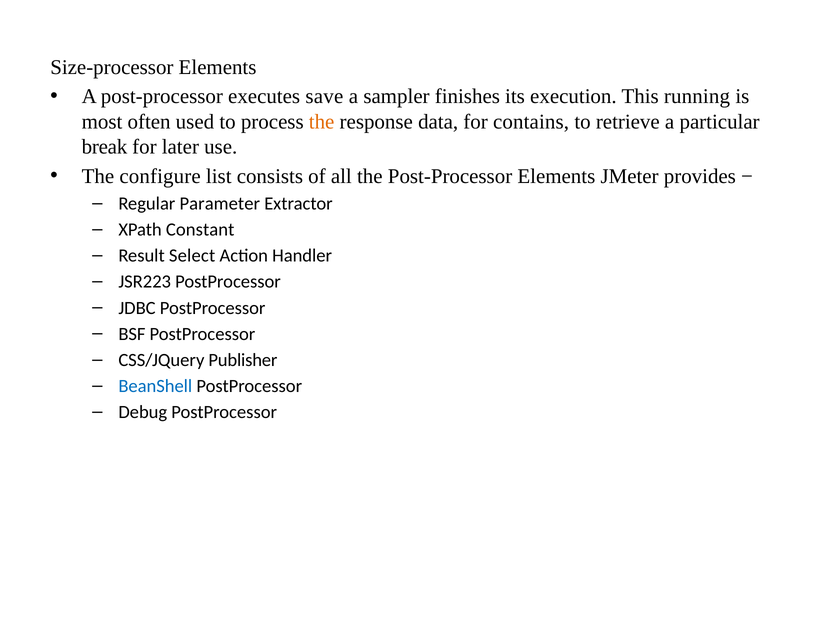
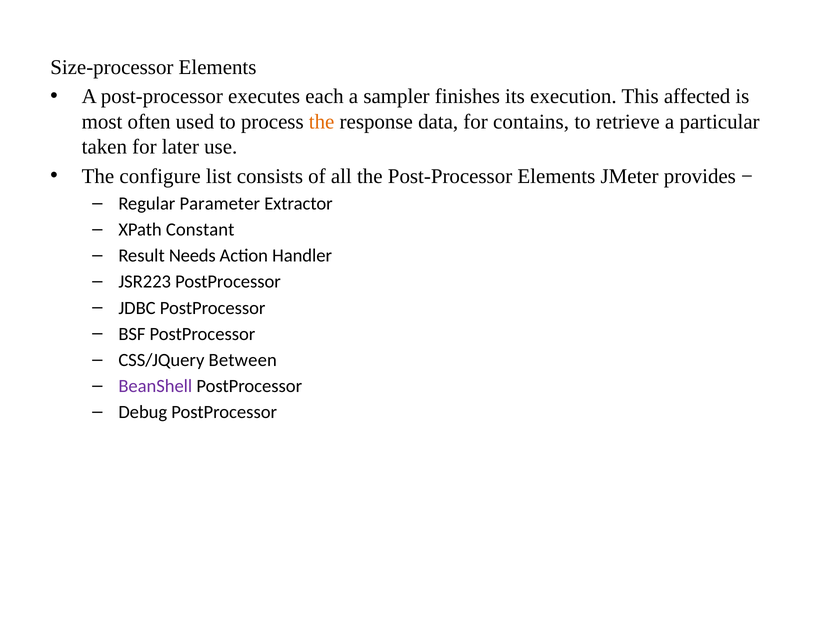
save: save -> each (324, 96)
running: running -> affected (697, 96)
break: break -> taken (104, 147)
Select: Select -> Needs (192, 255)
Publisher: Publisher -> Between (243, 360)
BeanShell colour: blue -> purple (155, 386)
